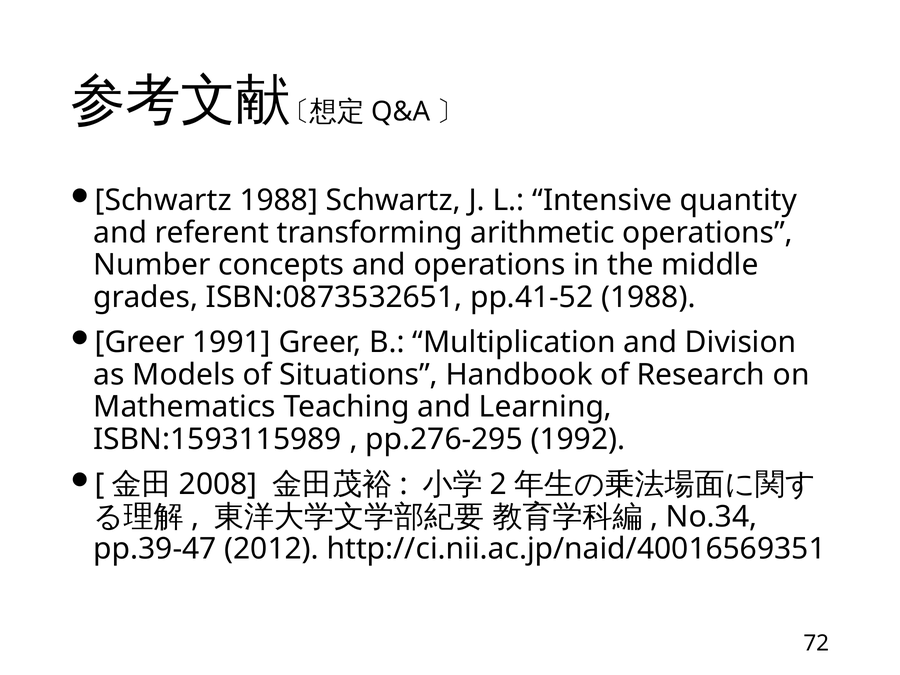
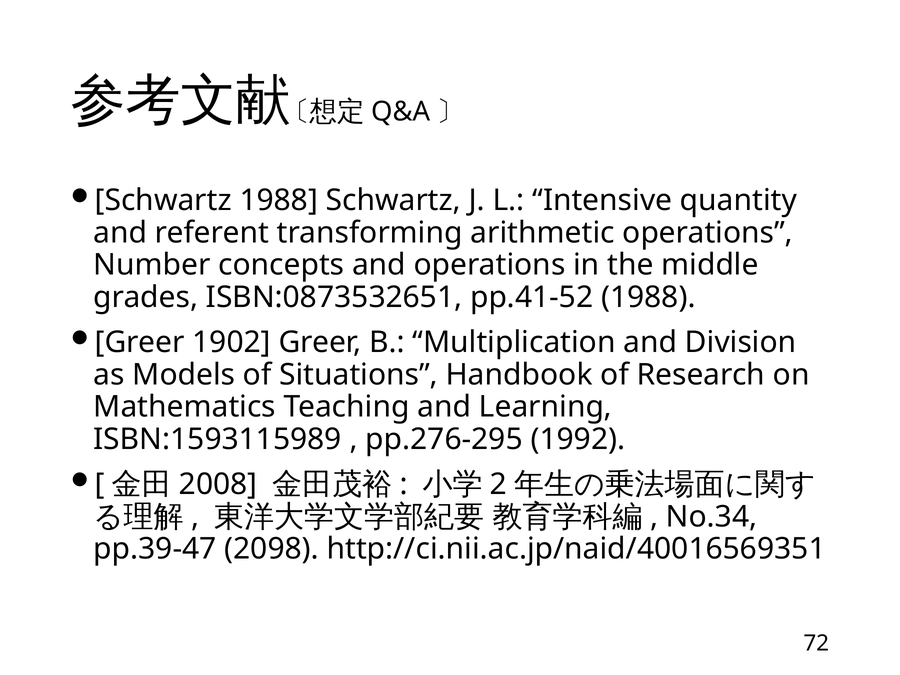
1991: 1991 -> 1902 (232, 342)
2012: 2012 -> 2098 (272, 549)
